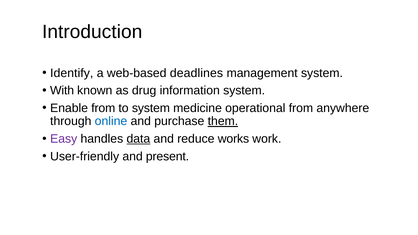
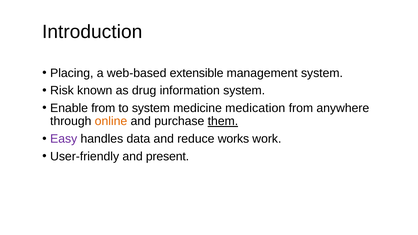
Identify: Identify -> Placing (72, 73)
deadlines: deadlines -> extensible (197, 73)
With: With -> Risk (62, 91)
operational: operational -> medication (255, 108)
online colour: blue -> orange (111, 121)
data underline: present -> none (138, 139)
